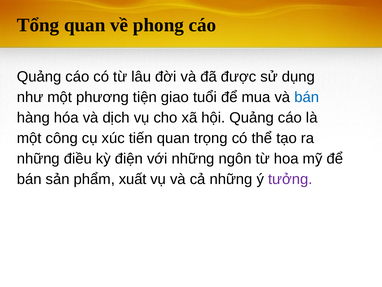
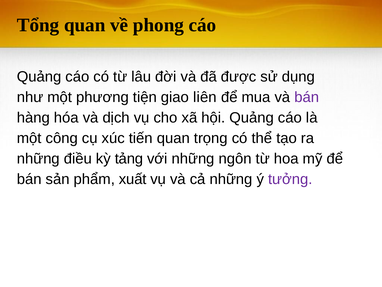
tuổi: tuổi -> liên (205, 97)
bán colour: blue -> purple (307, 97)
điện: điện -> tảng (129, 158)
